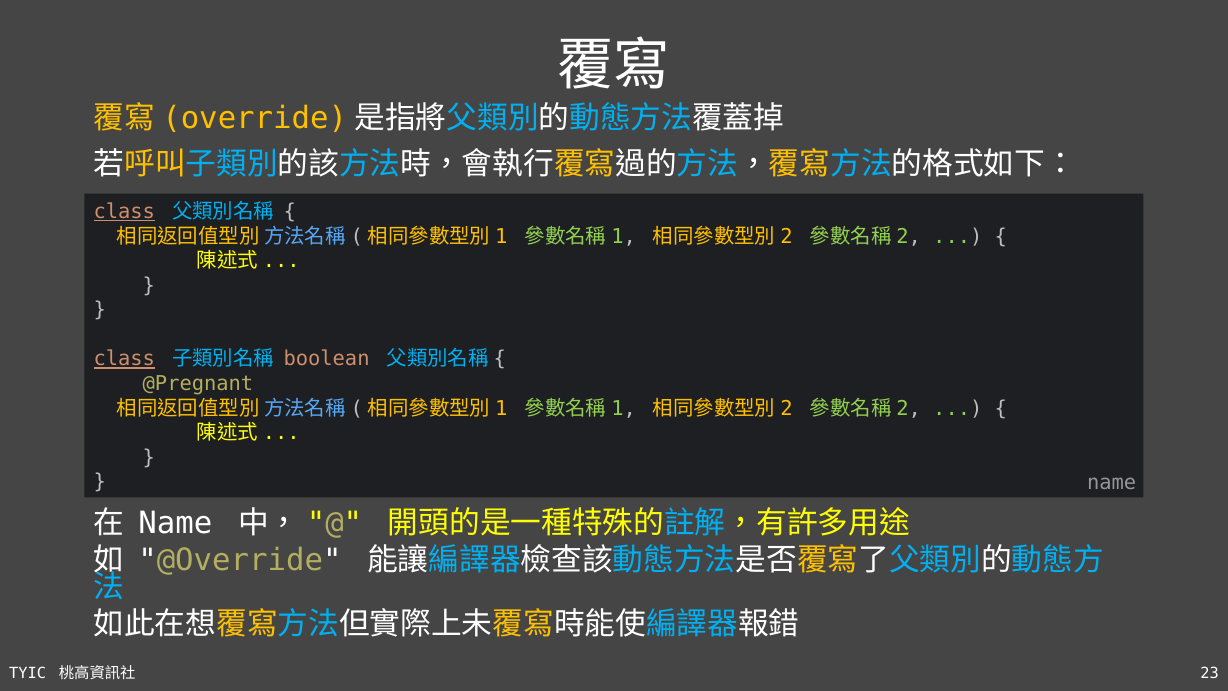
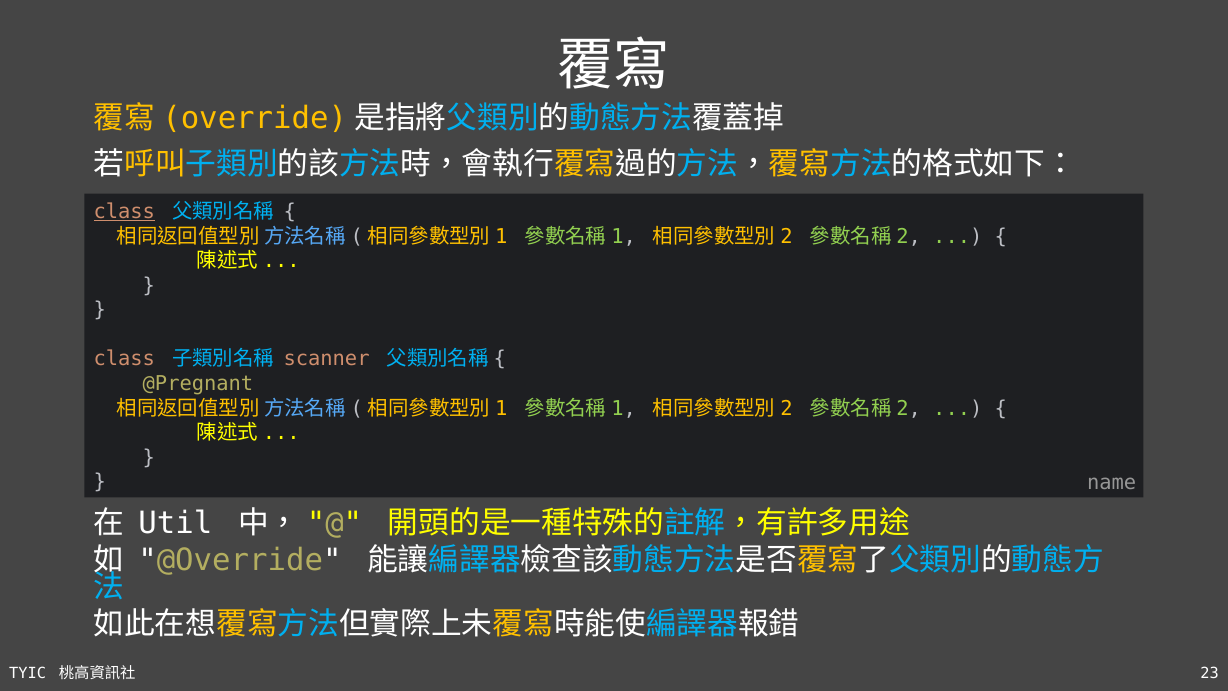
class underline: present -> none (124, 359)
boolean: boolean -> scanner (327, 359)
Name: Name -> Util (175, 524)
